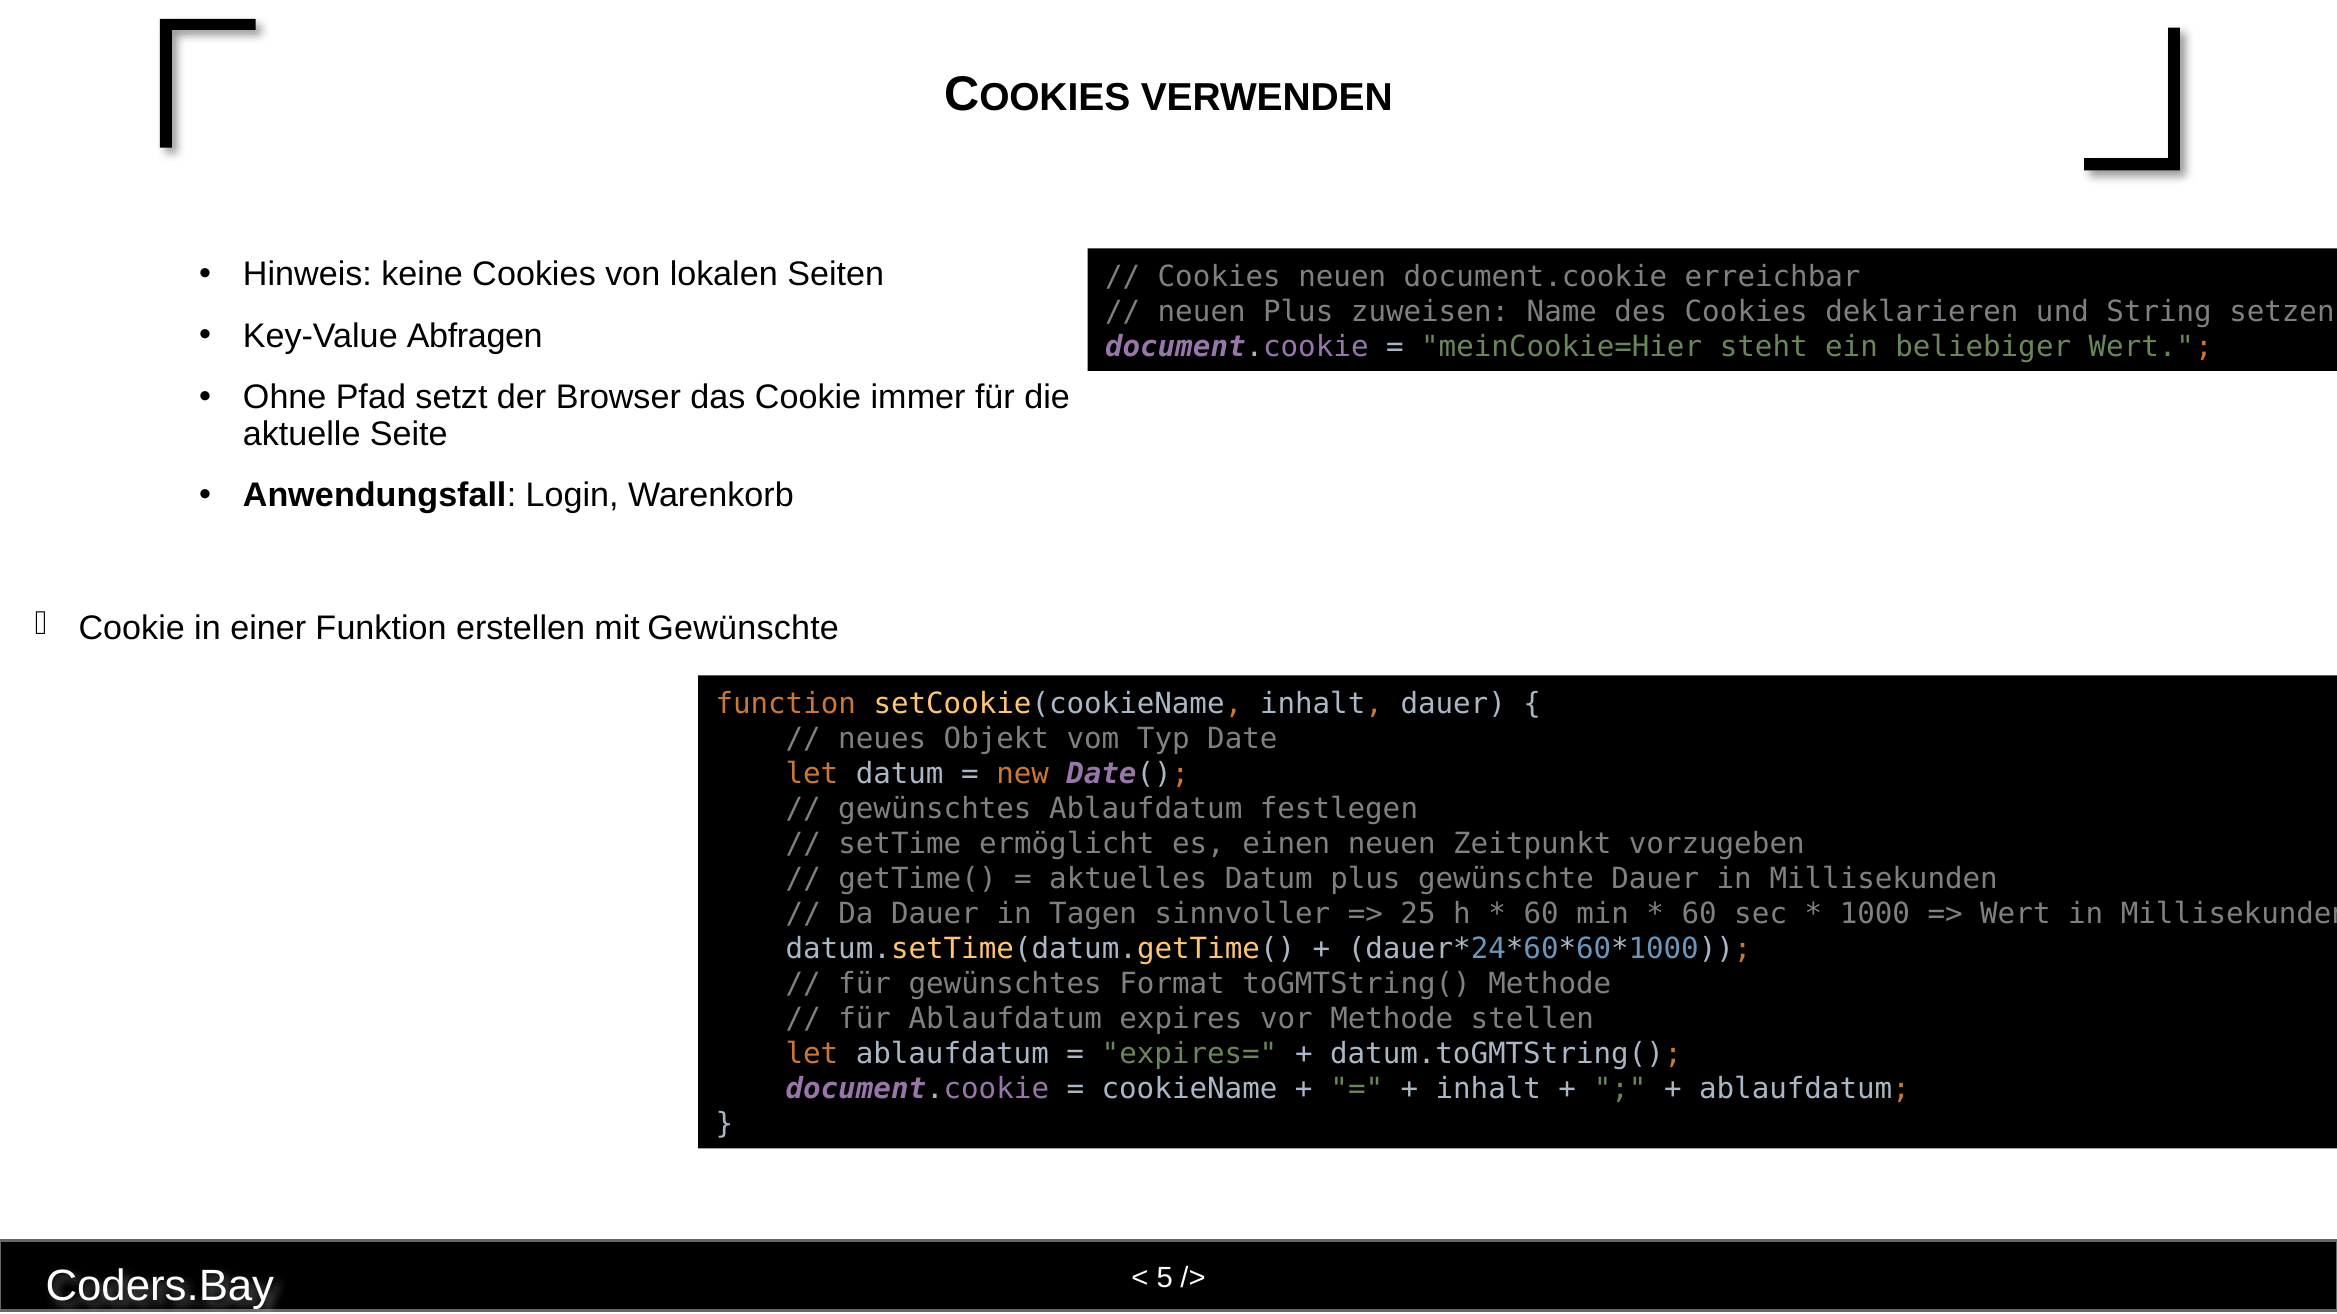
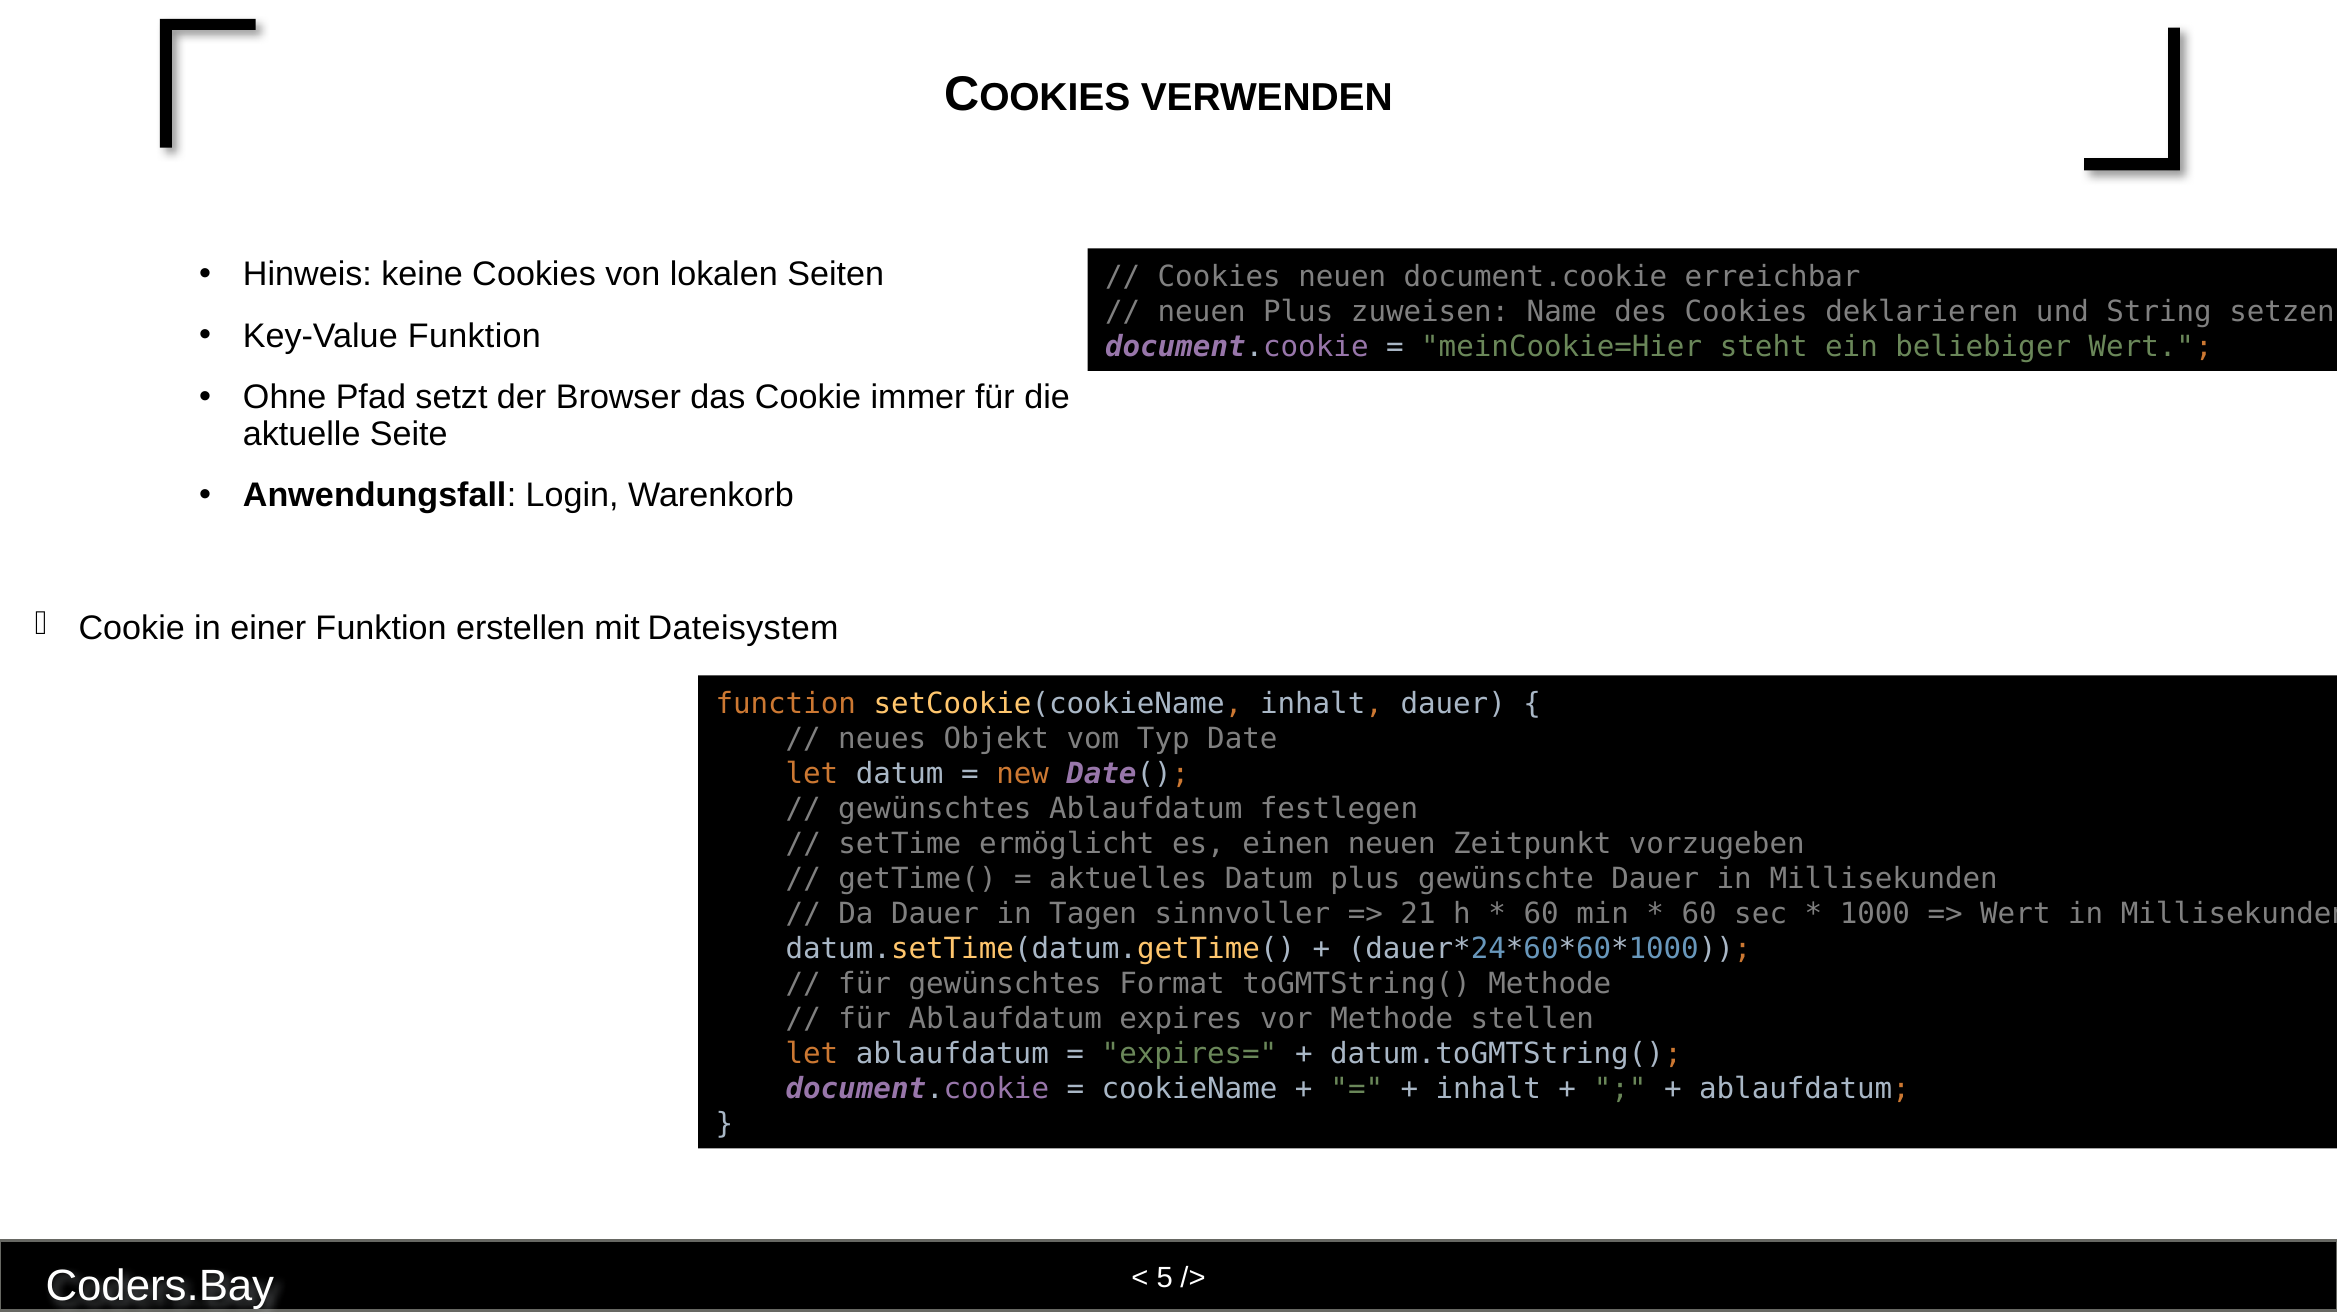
Key-Value Abfragen: Abfragen -> Funktion (474, 336)
mit Gewünschte: Gewünschte -> Dateisystem (743, 628)
25: 25 -> 21 (1418, 914)
